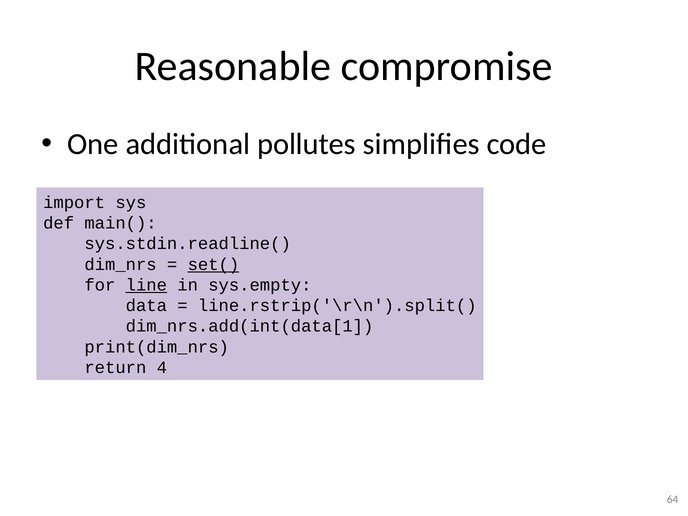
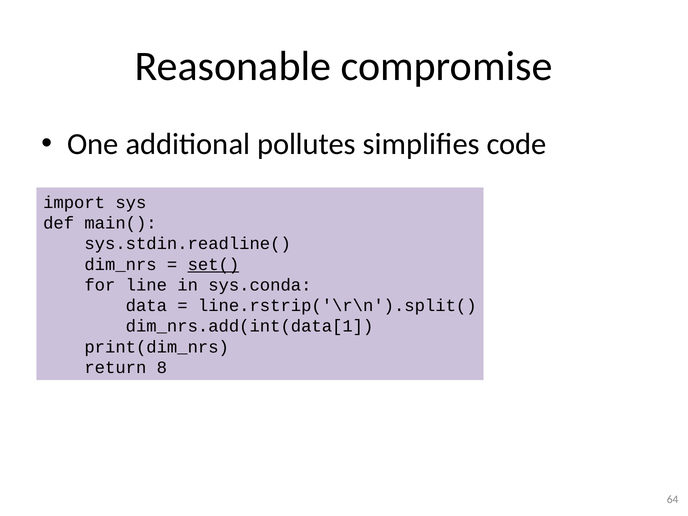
line underline: present -> none (146, 285)
sys.empty: sys.empty -> sys.conda (260, 285)
4: 4 -> 8 (162, 368)
